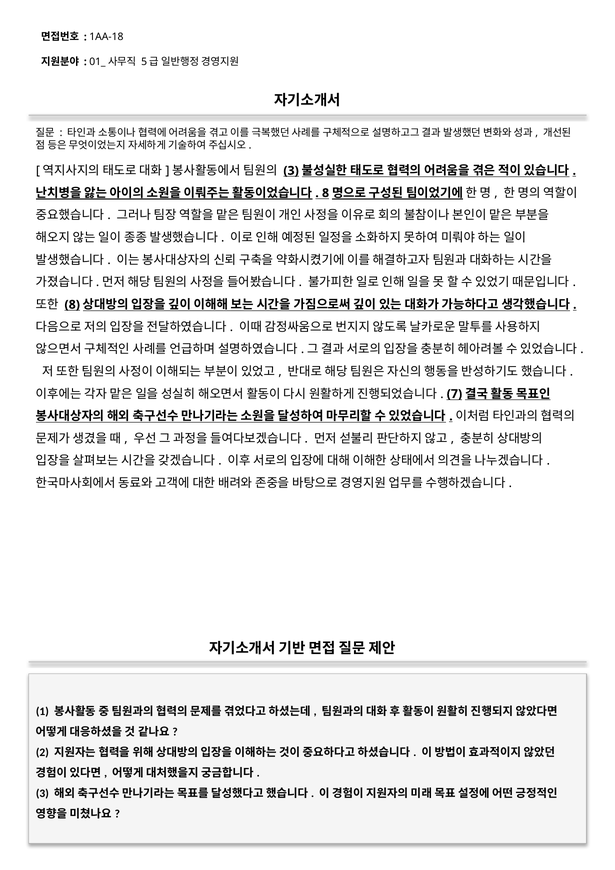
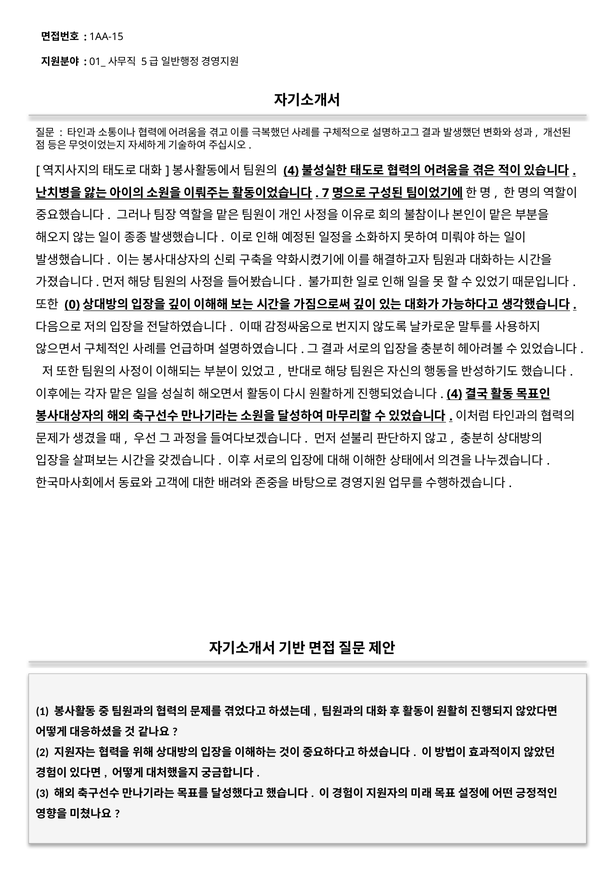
1AA-18: 1AA-18 -> 1AA-15 (106, 37)
3: 3 -> 4 (291, 171)
8: 8 -> 7 (326, 193)
8: 8 -> 0 (72, 305)
7: 7 -> 4 (454, 394)
